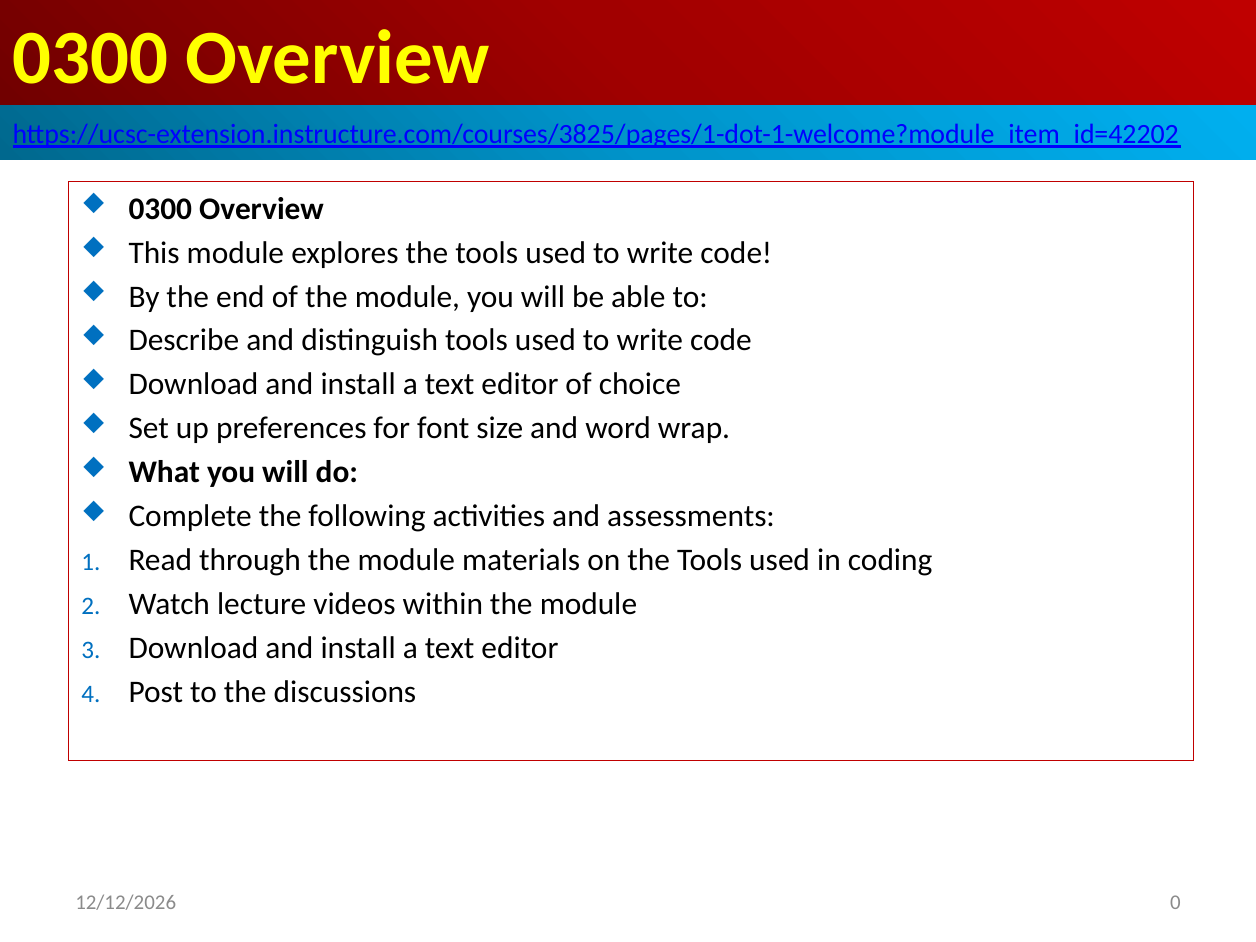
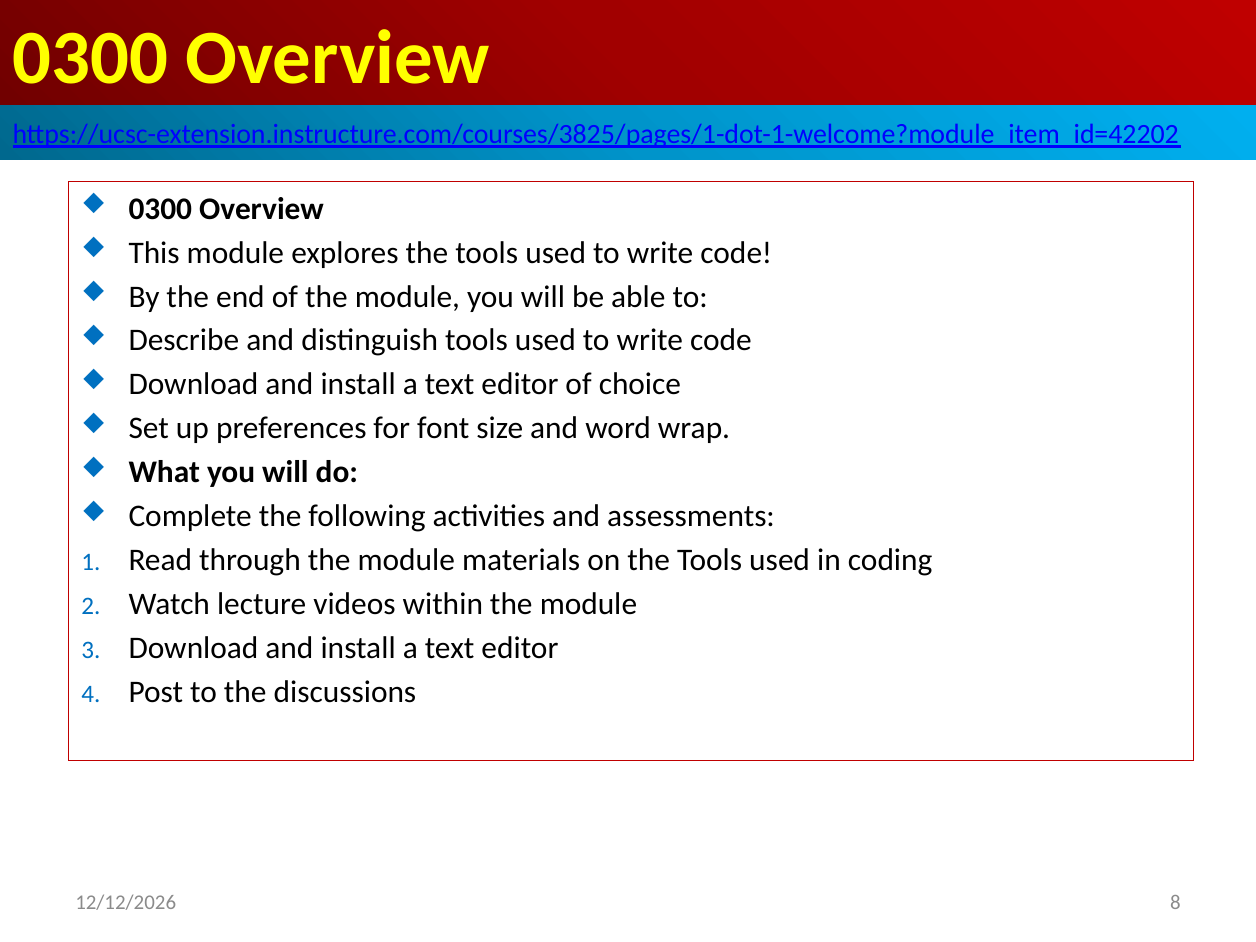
0: 0 -> 8 (1175, 902)
